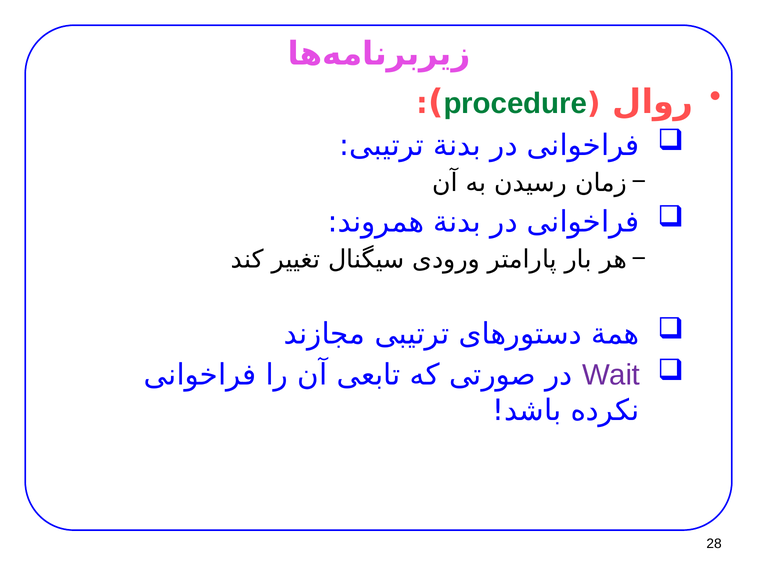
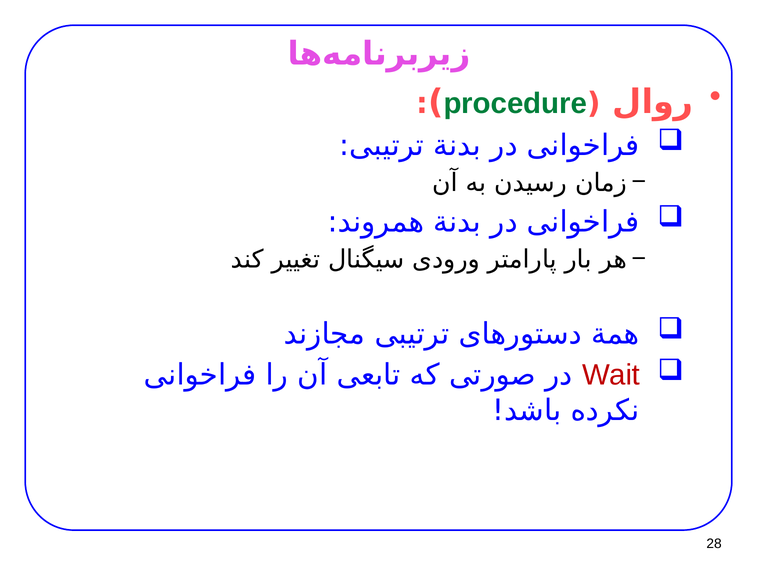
Wait colour: purple -> red (611, 375)
